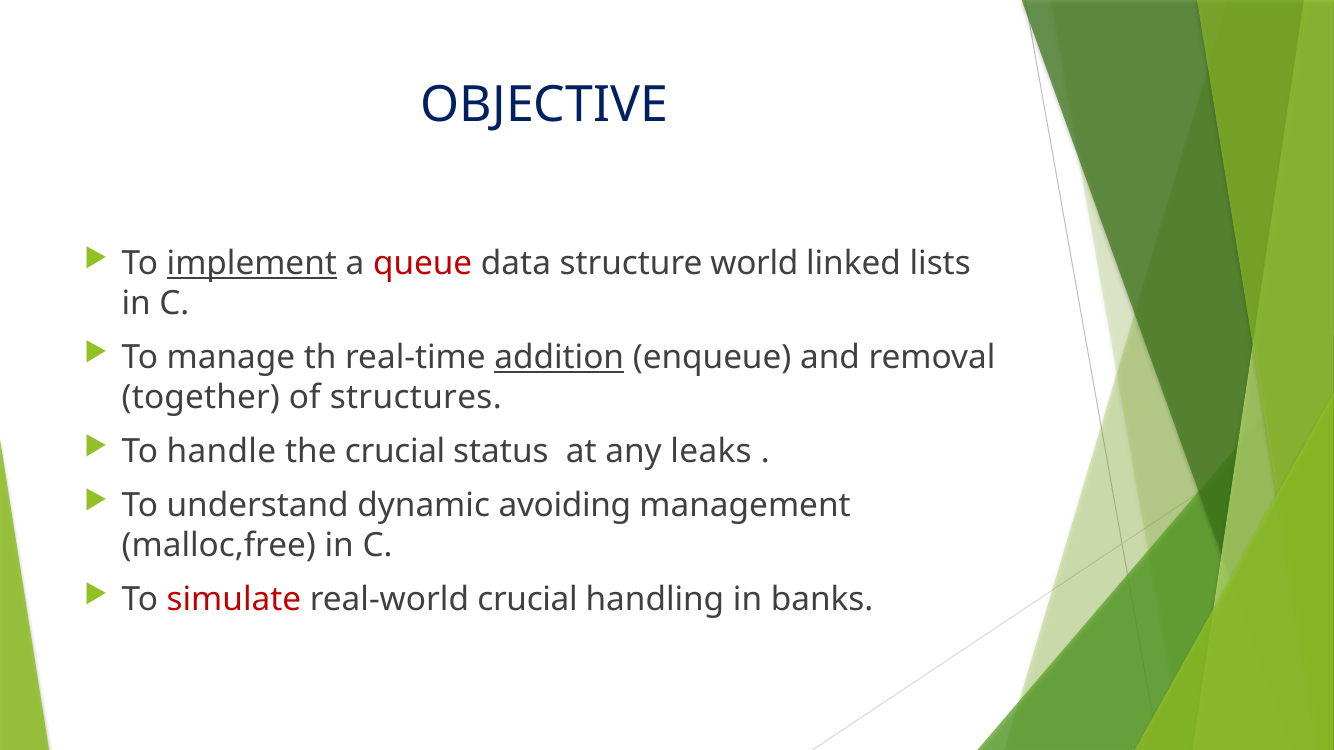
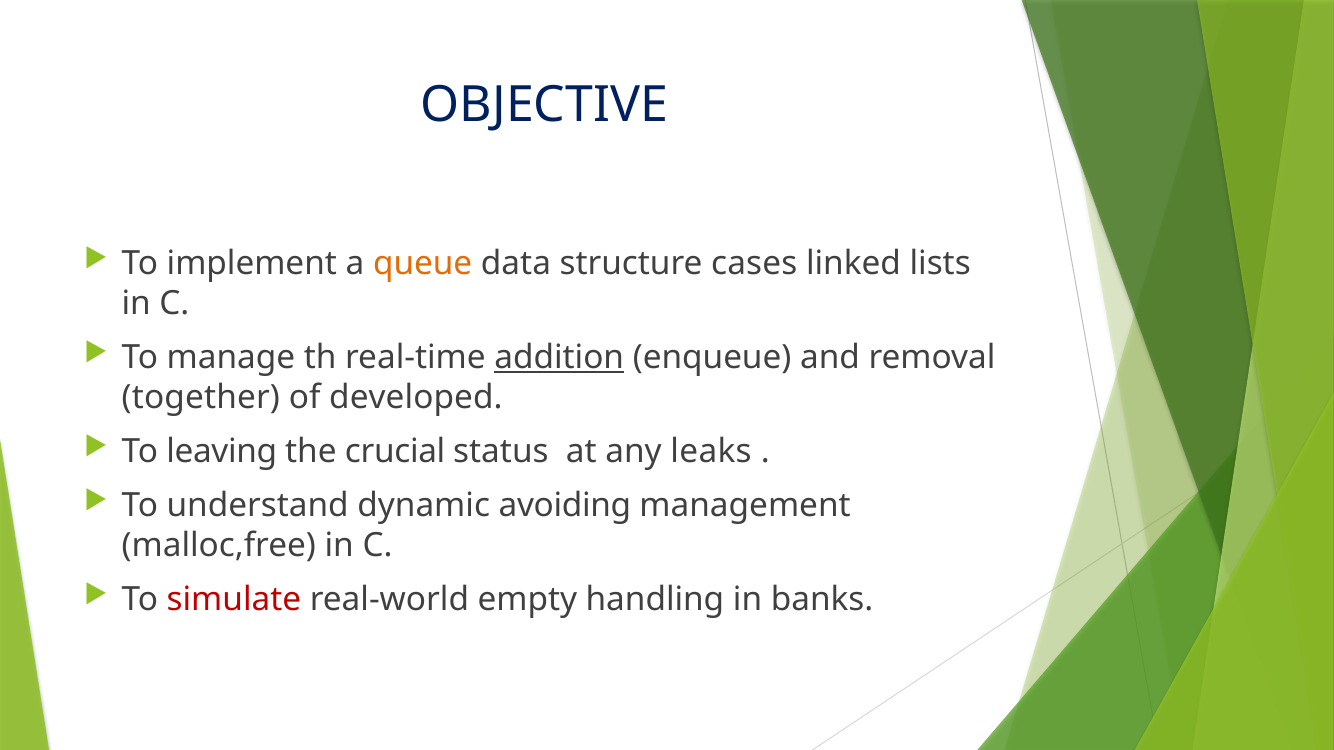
implement underline: present -> none (252, 264)
queue colour: red -> orange (423, 264)
world: world -> cases (754, 264)
structures: structures -> developed (416, 398)
handle: handle -> leaving (222, 452)
real-world crucial: crucial -> empty (527, 600)
